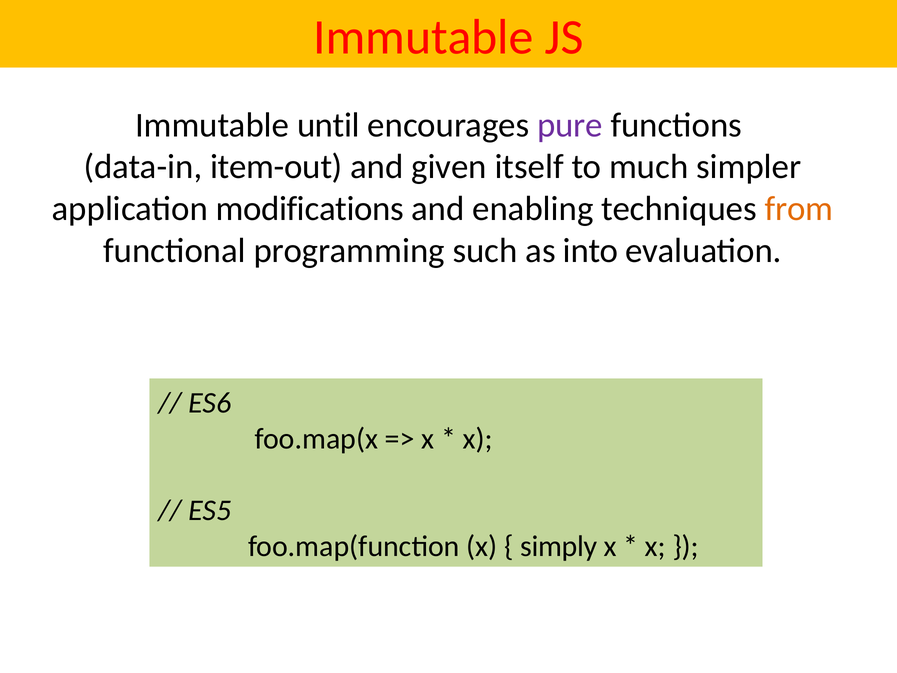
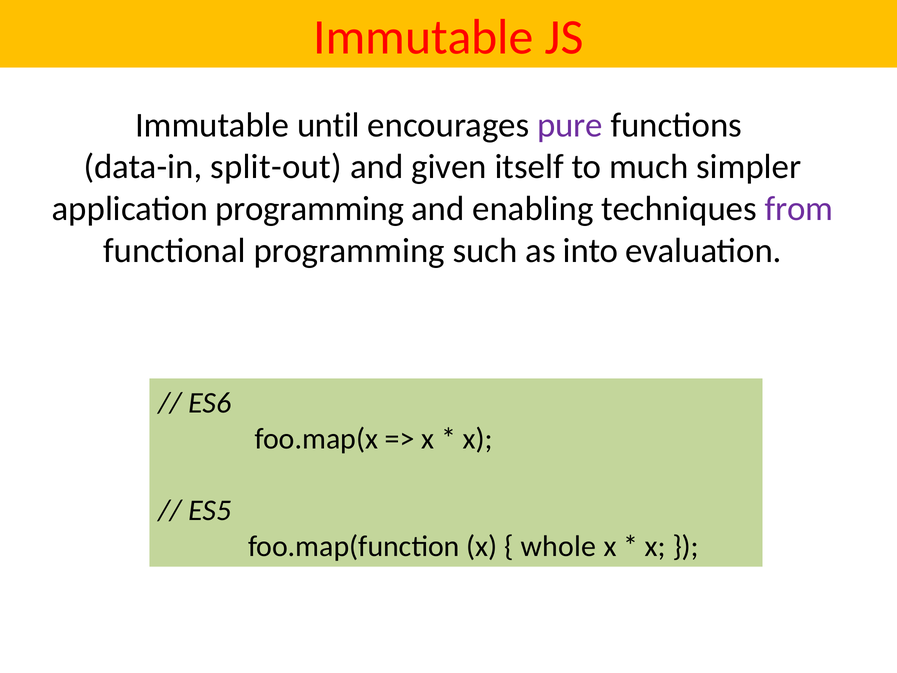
item-out: item-out -> split-out (276, 167)
application modifications: modifications -> programming (310, 209)
from colour: orange -> purple (799, 209)
simply: simply -> whole (558, 546)
